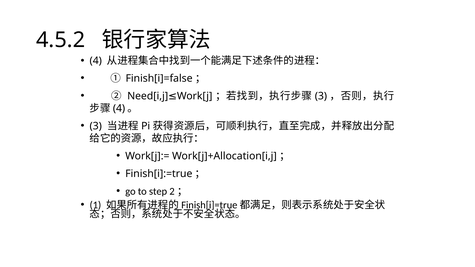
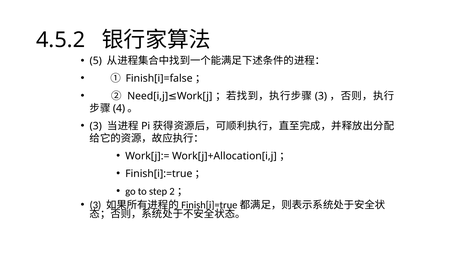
4: 4 -> 5 (96, 61)
1: 1 -> 3 (95, 205)
